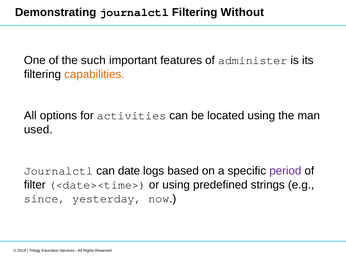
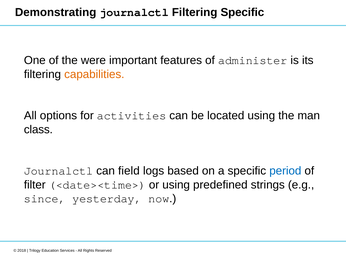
Filtering Without: Without -> Specific (242, 12)
such: such -> were (93, 61)
used: used -> class (38, 130)
date: date -> field (129, 171)
period colour: purple -> blue (285, 171)
